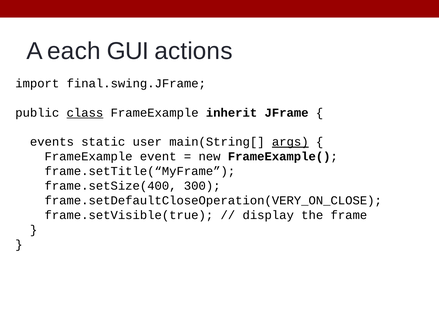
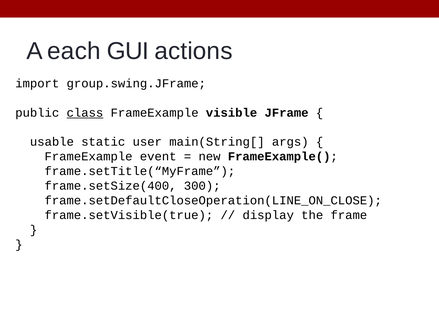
final.swing.JFrame: final.swing.JFrame -> group.swing.JFrame (136, 83)
inherit: inherit -> visible (232, 113)
events: events -> usable (52, 142)
args underline: present -> none (290, 142)
frame.setDefaultCloseOperation(VERY_ON_CLOSE: frame.setDefaultCloseOperation(VERY_ON_CLOSE -> frame.setDefaultCloseOperation(LINE_ON_CLOSE (213, 201)
